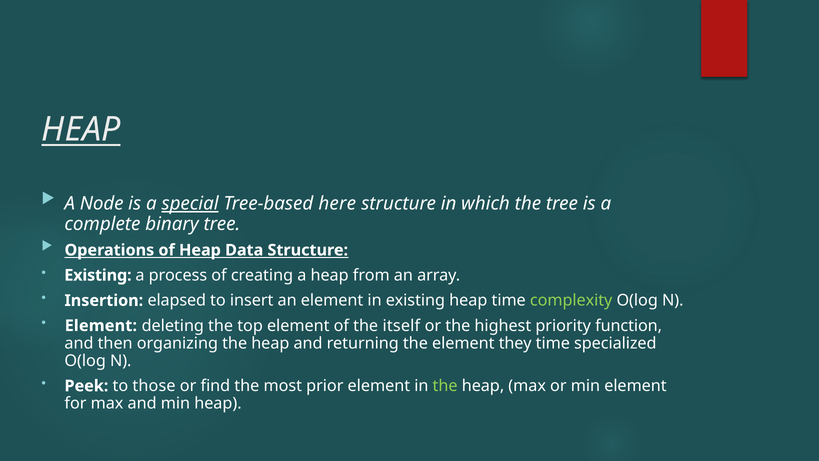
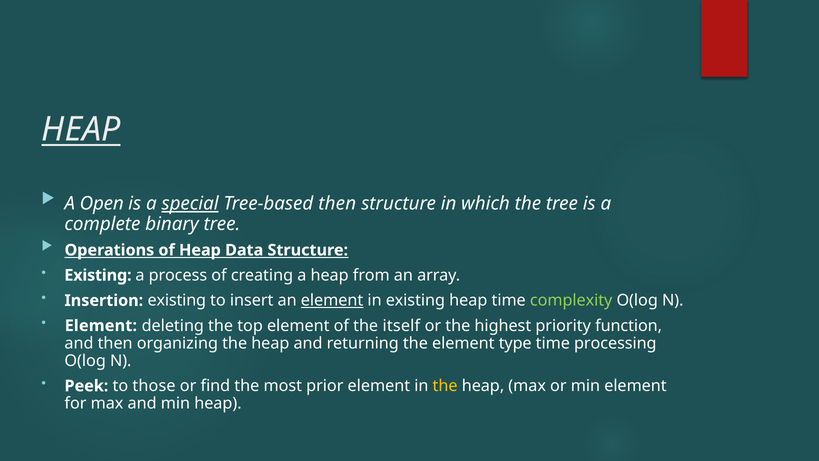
Node: Node -> Open (102, 203)
Tree-based here: here -> then (337, 203)
Insertion elapsed: elapsed -> existing (177, 300)
element underline: none -> present (332, 300)
they: they -> type (515, 343)
specialized: specialized -> processing (615, 343)
the colour: light green -> yellow (445, 386)
